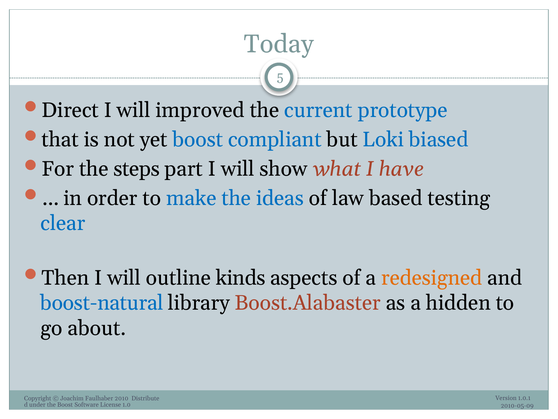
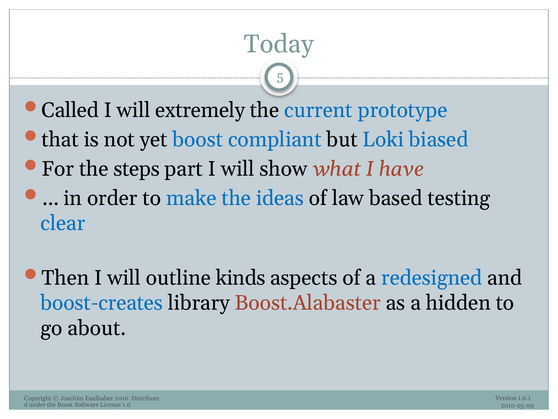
Direct: Direct -> Called (70, 110)
improved: improved -> extremely (200, 110)
redesigned colour: orange -> blue (432, 278)
boost-natural: boost-natural -> boost-creates (102, 303)
